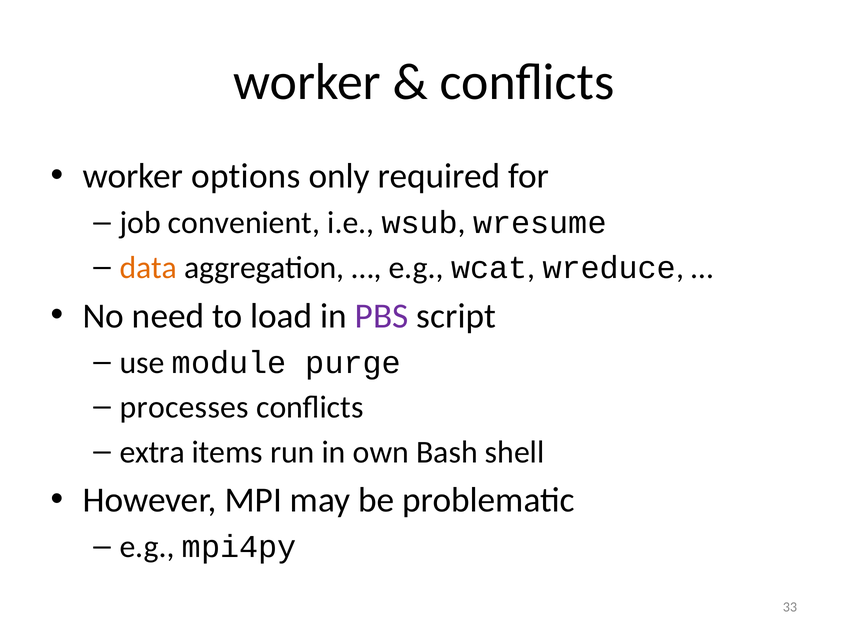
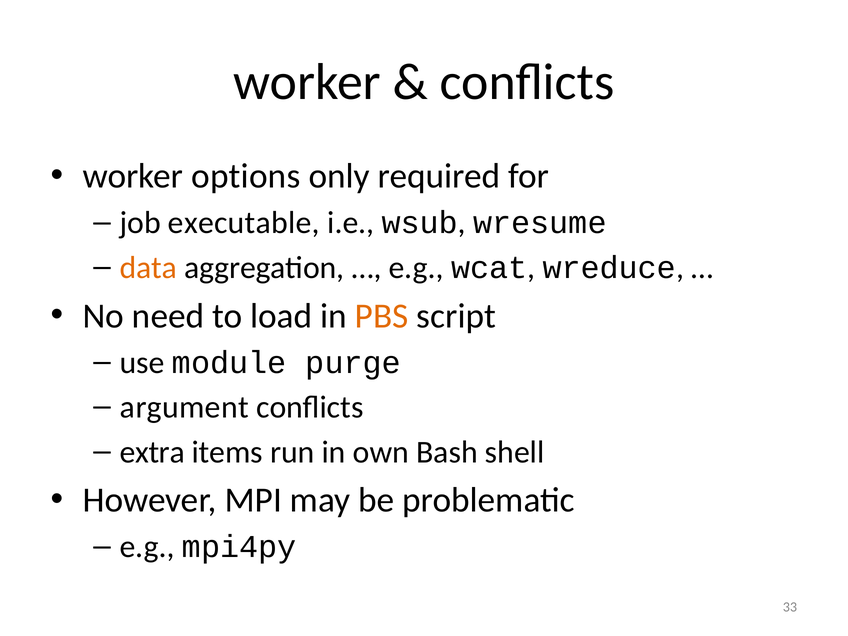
convenient: convenient -> executable (244, 223)
PBS colour: purple -> orange (382, 316)
processes: processes -> argument (184, 407)
